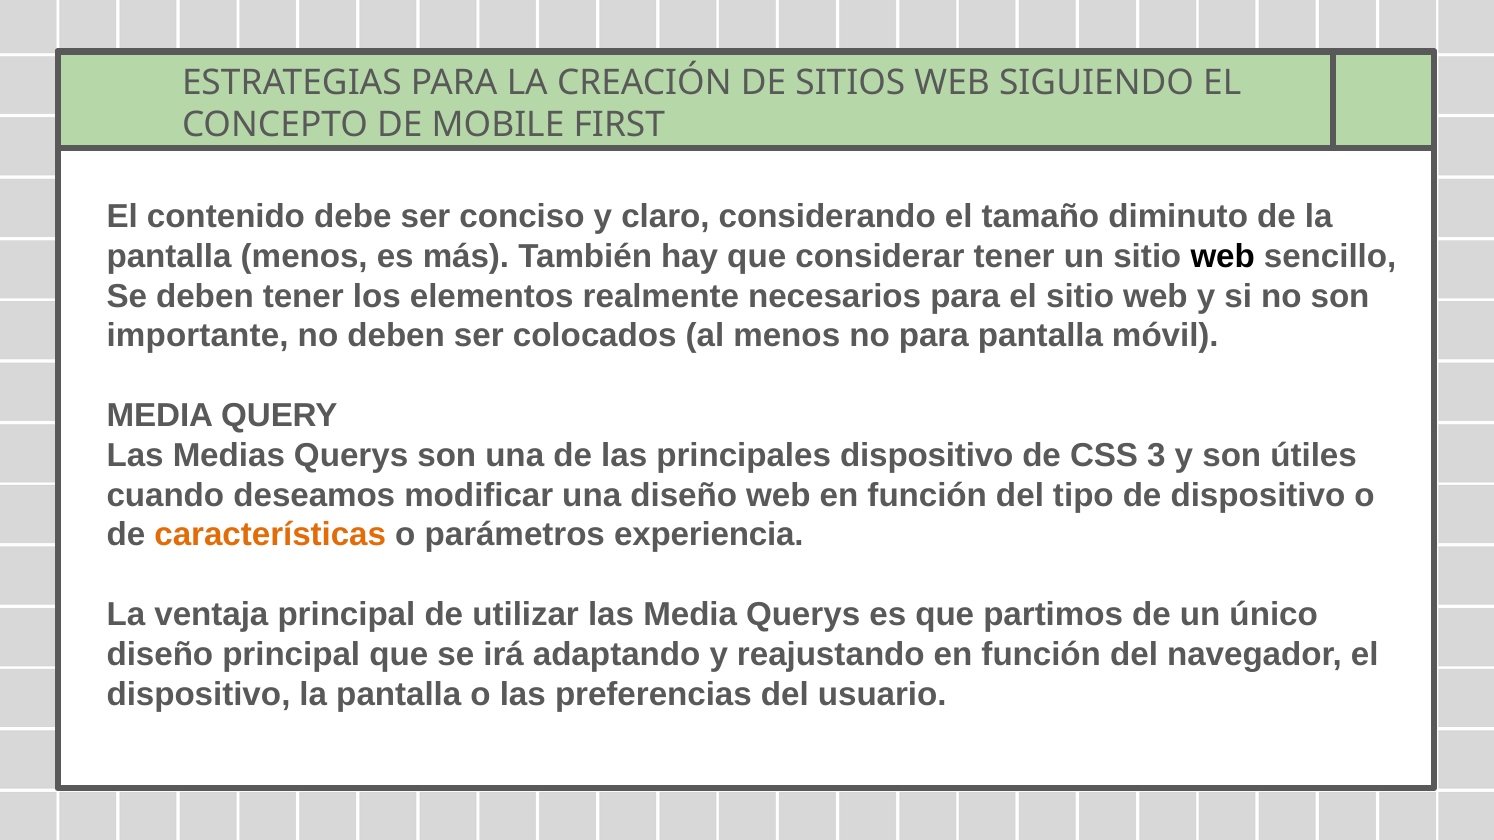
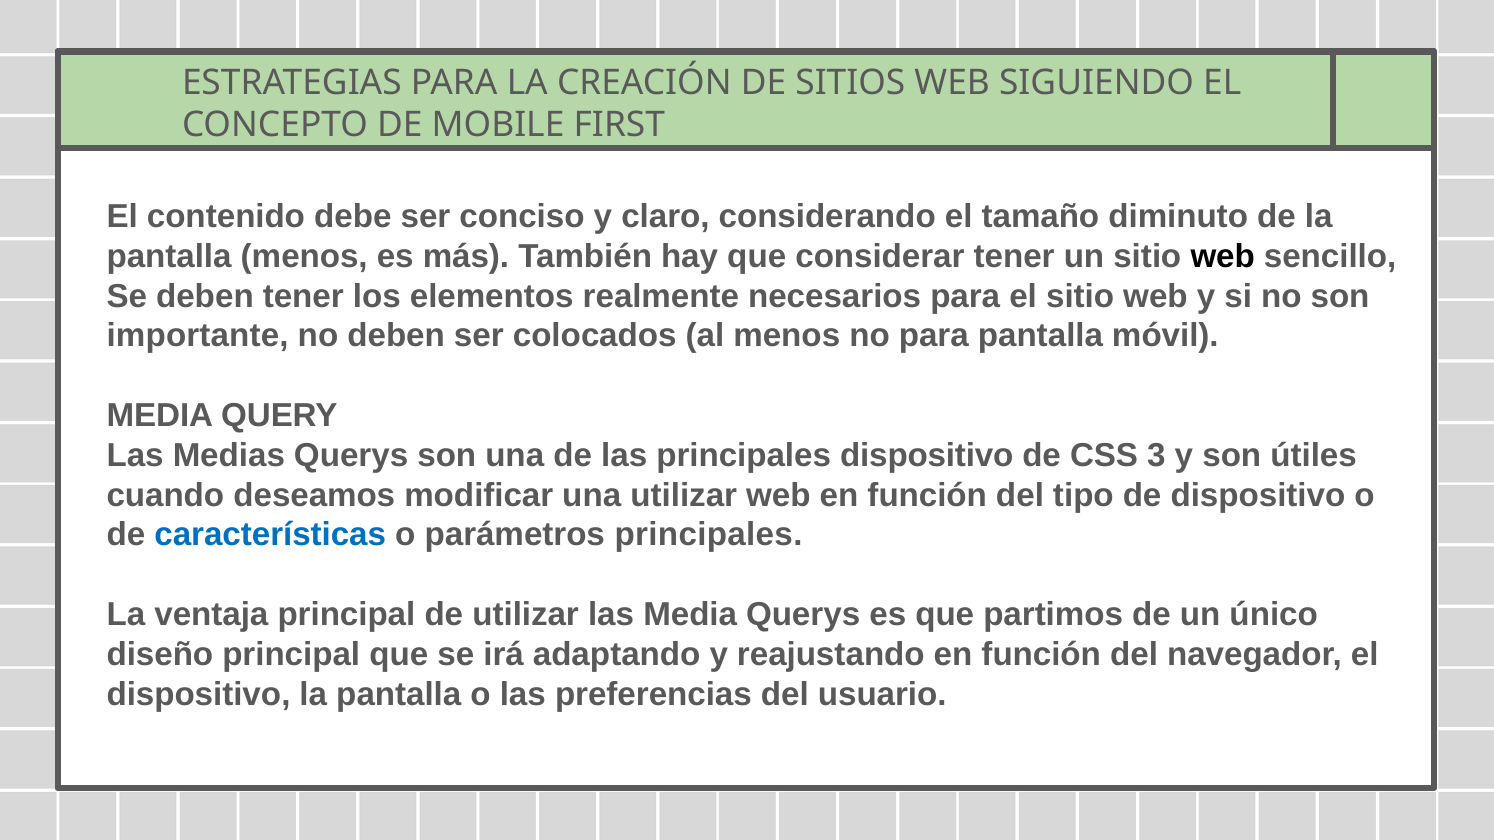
una diseño: diseño -> utilizar (684, 495)
características colour: orange -> blue (270, 535)
parámetros experiencia: experiencia -> principales (709, 535)
